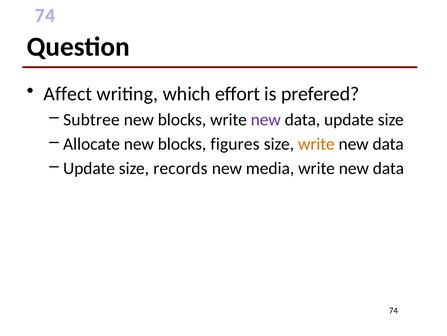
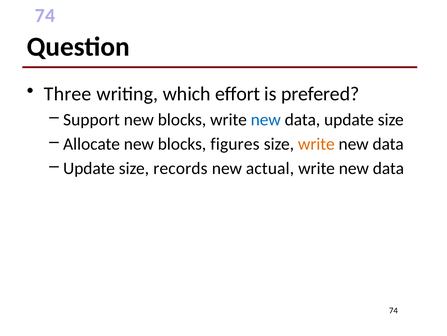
Affect: Affect -> Three (68, 94)
Subtree: Subtree -> Support (92, 119)
new colour: purple -> blue (266, 119)
media: media -> actual (270, 168)
